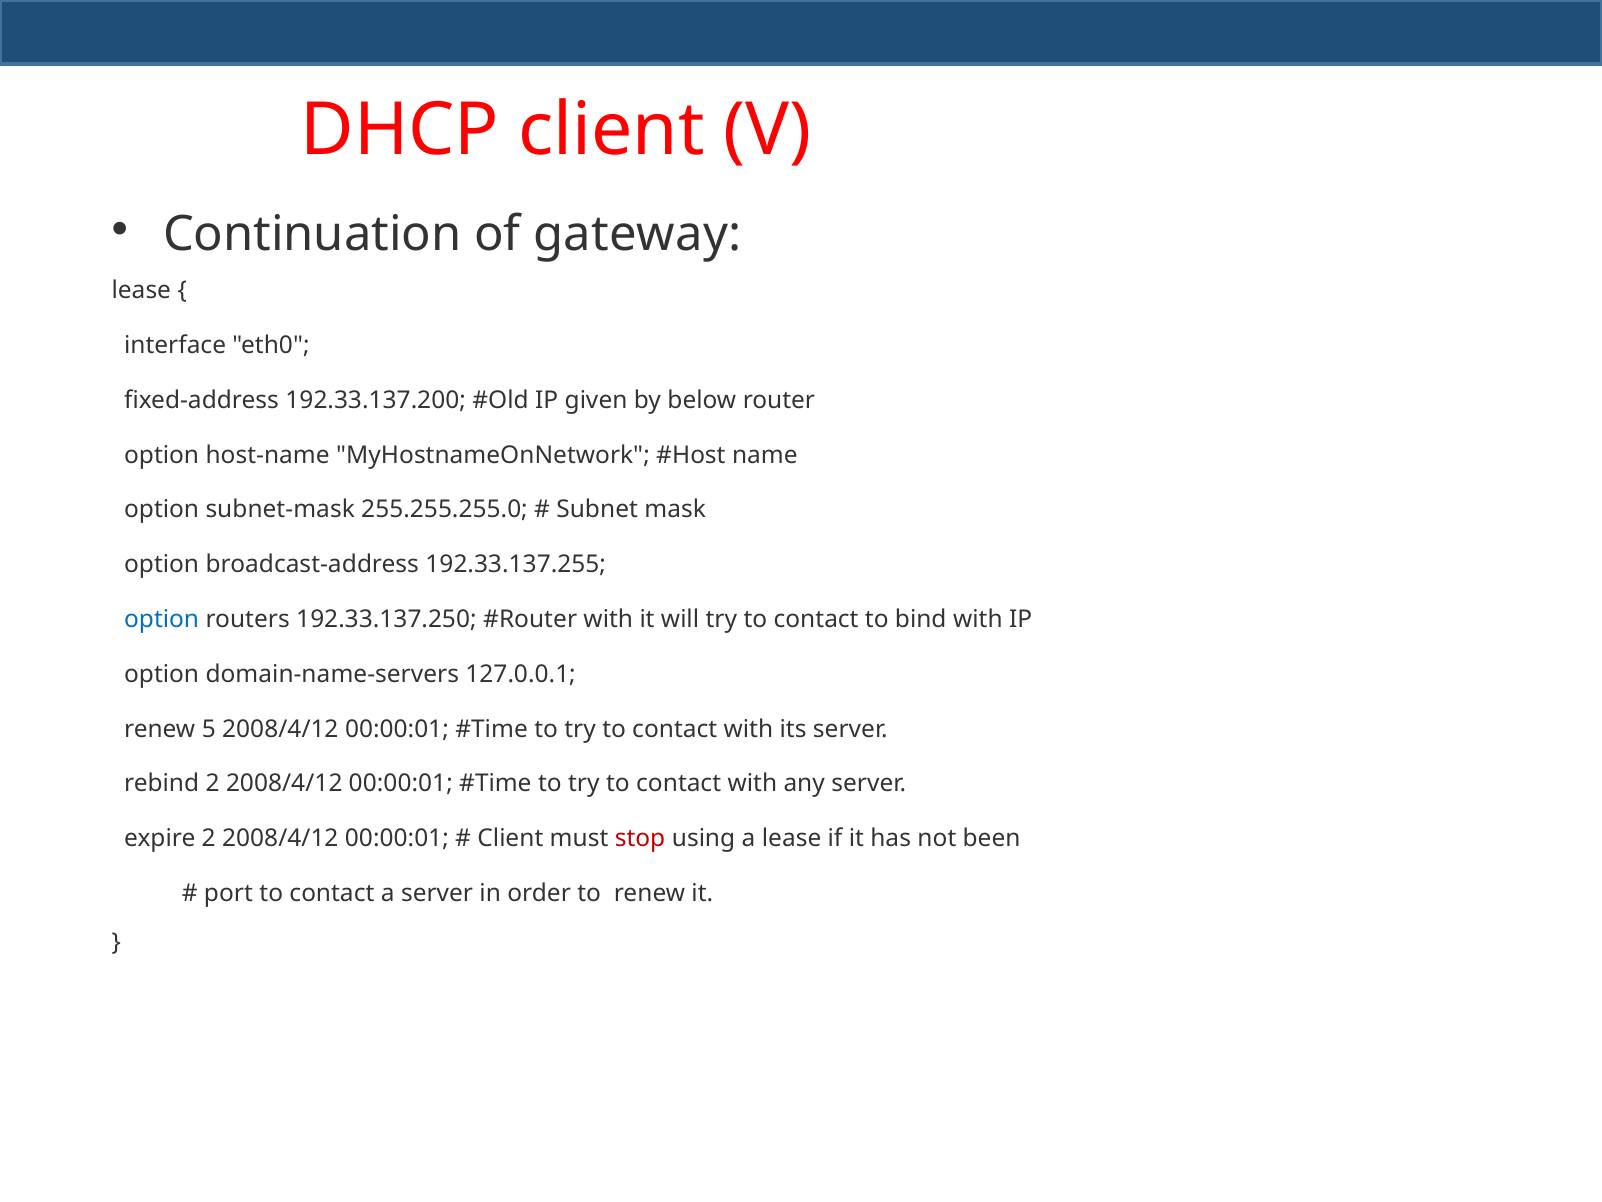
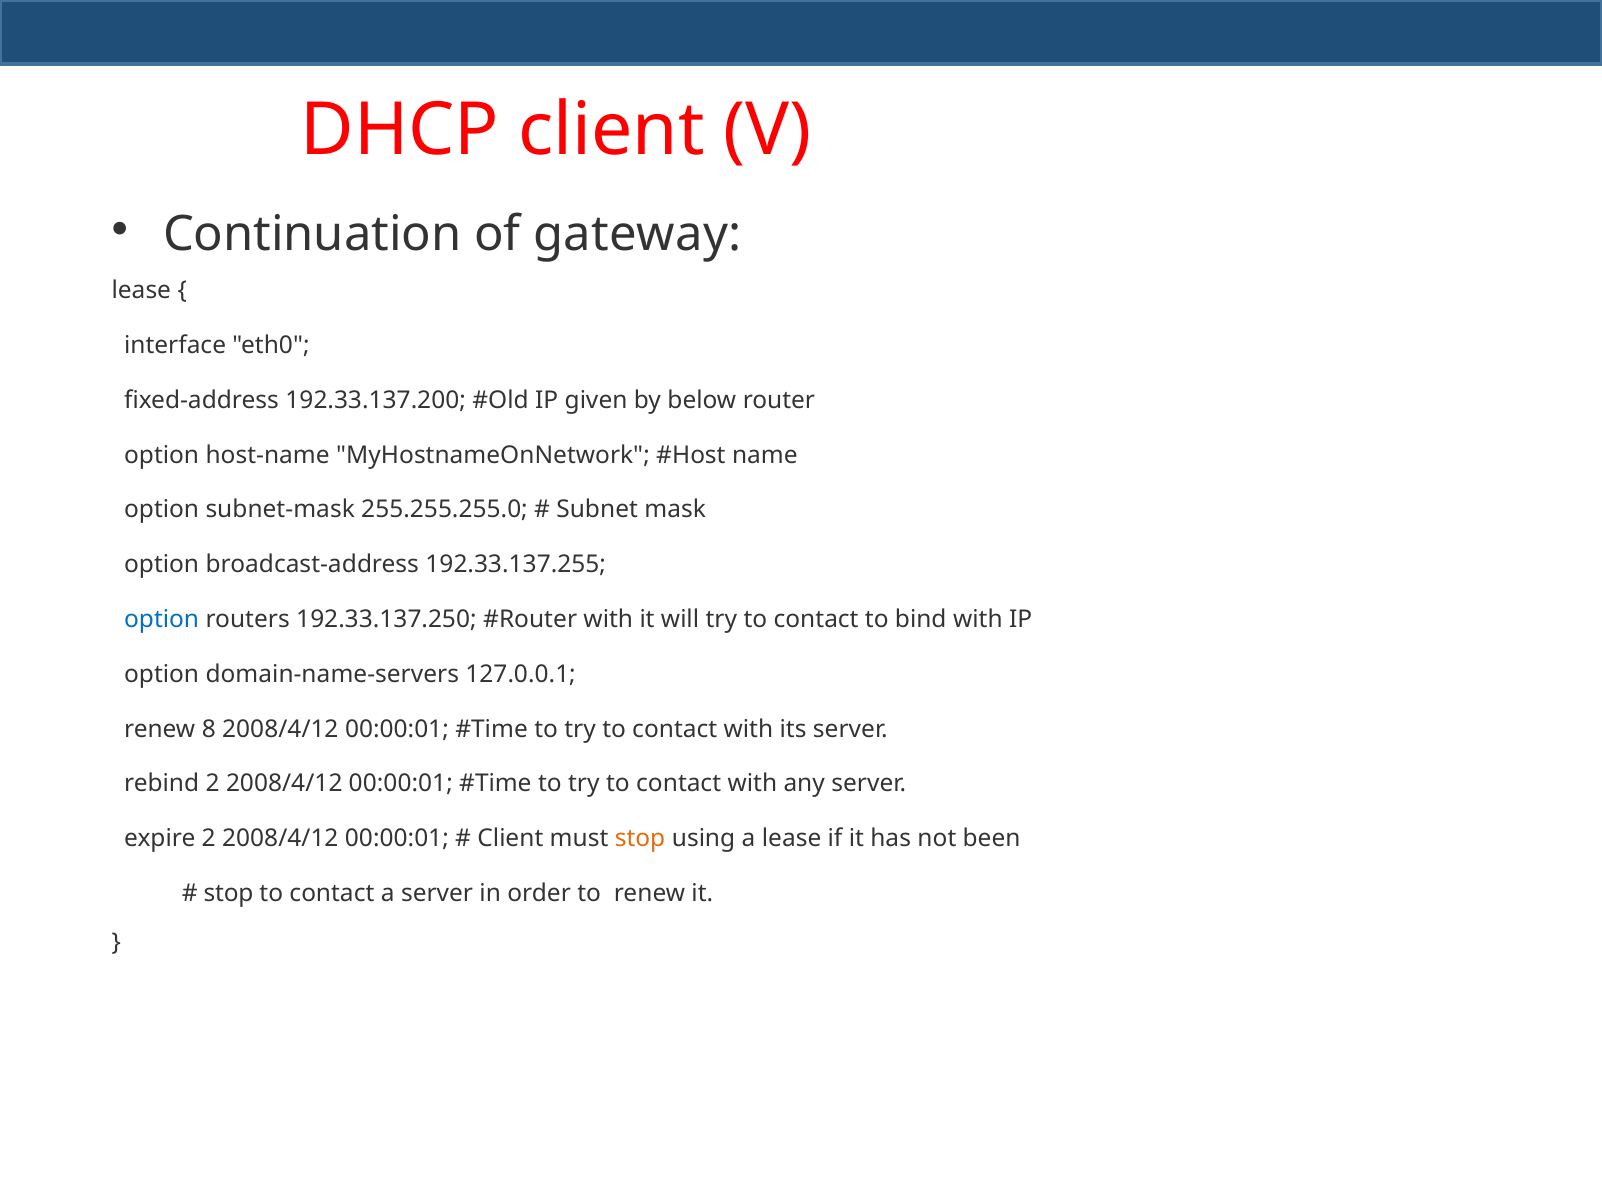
5: 5 -> 8 (209, 729)
stop colour: red -> orange (640, 838)
port: port -> stop (229, 893)
